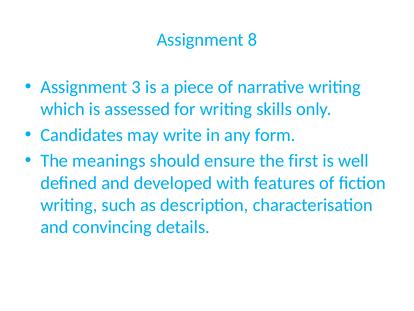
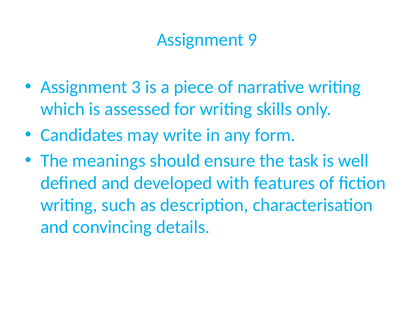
8: 8 -> 9 (253, 40)
first: first -> task (304, 161)
